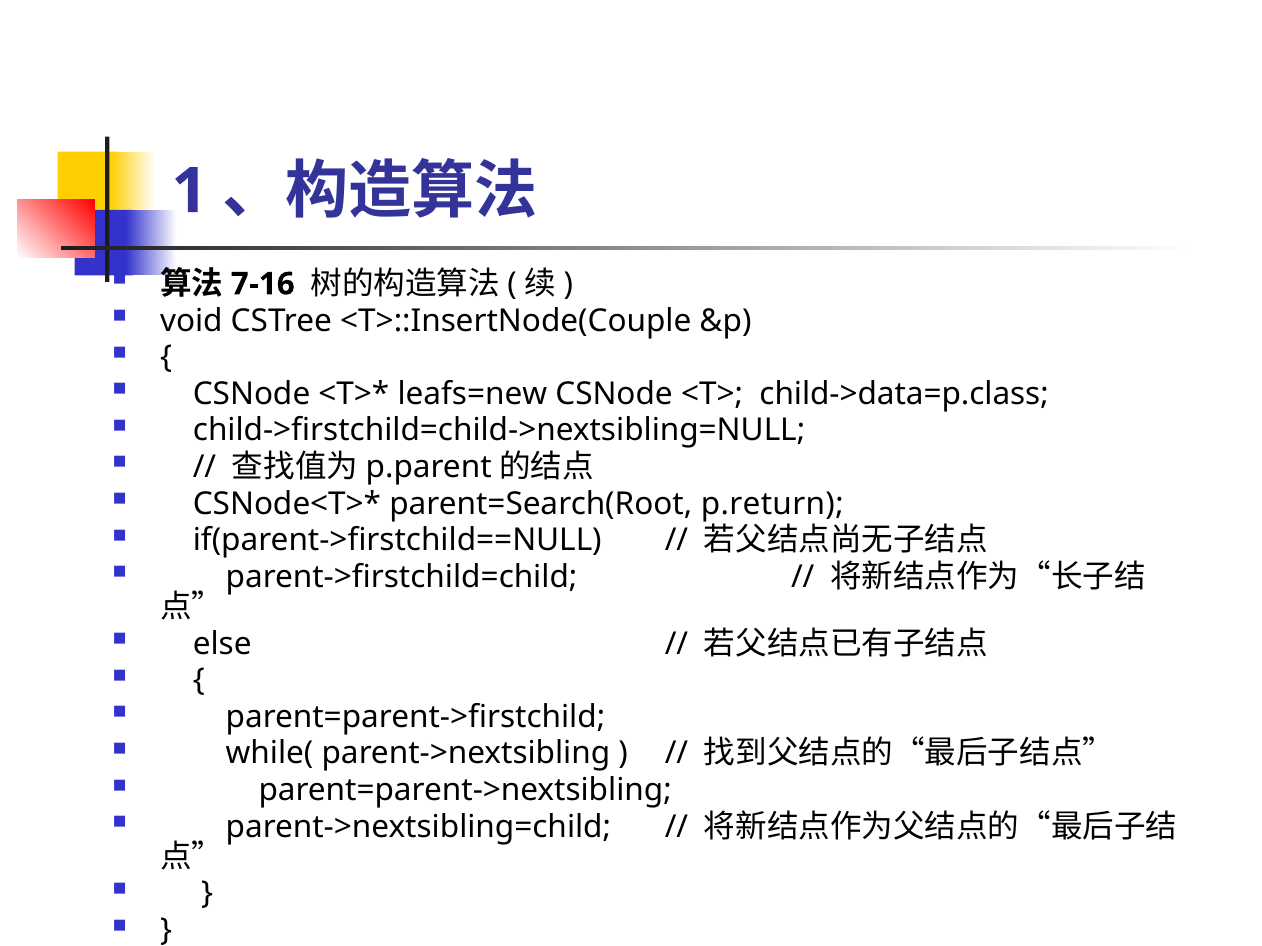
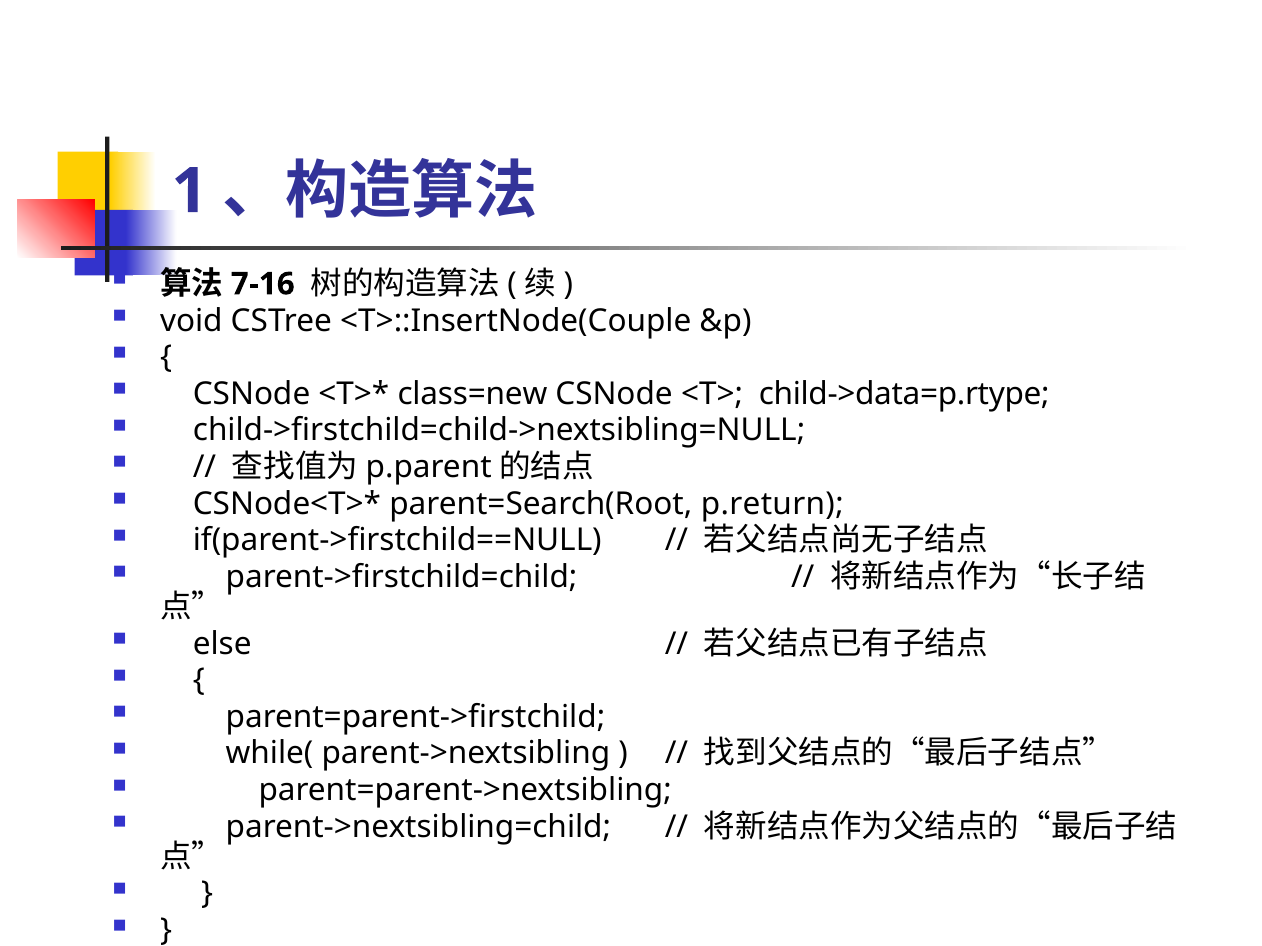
leafs=new: leafs=new -> class=new (472, 394)
child->data=p.class: child->data=p.class -> child->data=p.rtype (904, 394)
